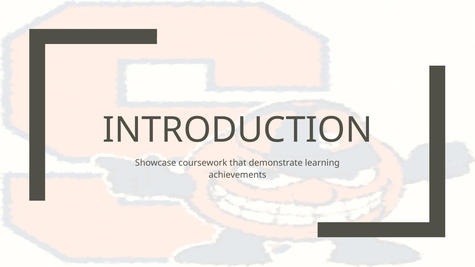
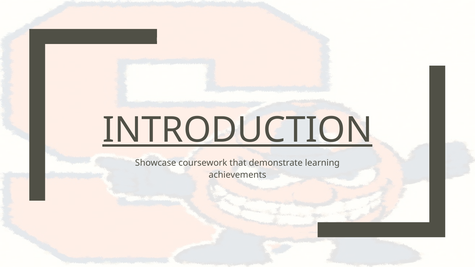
INTRODUCTION underline: none -> present (237, 130)
